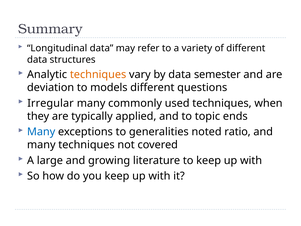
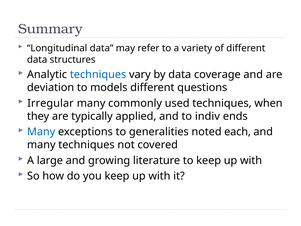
techniques colour: orange -> blue (98, 74)
semester: semester -> coverage (217, 74)
topic: topic -> indiv (207, 116)
ratio: ratio -> each (238, 132)
